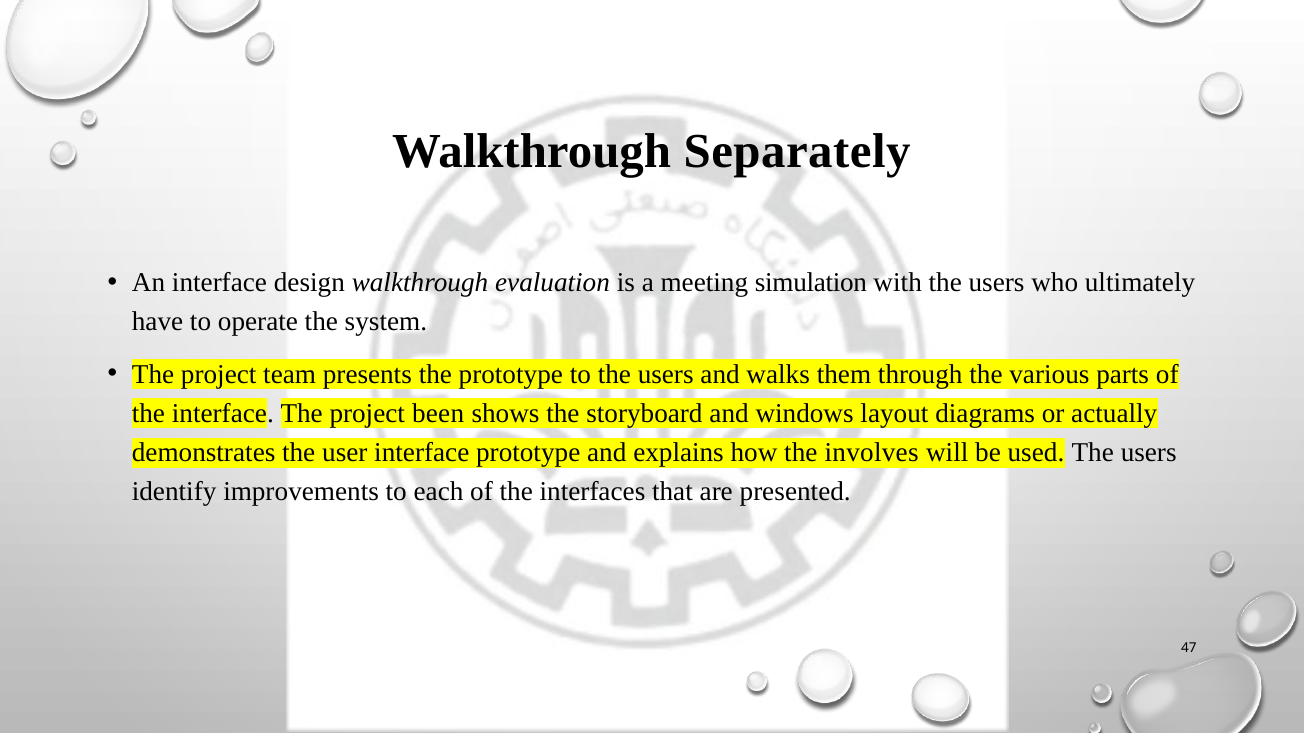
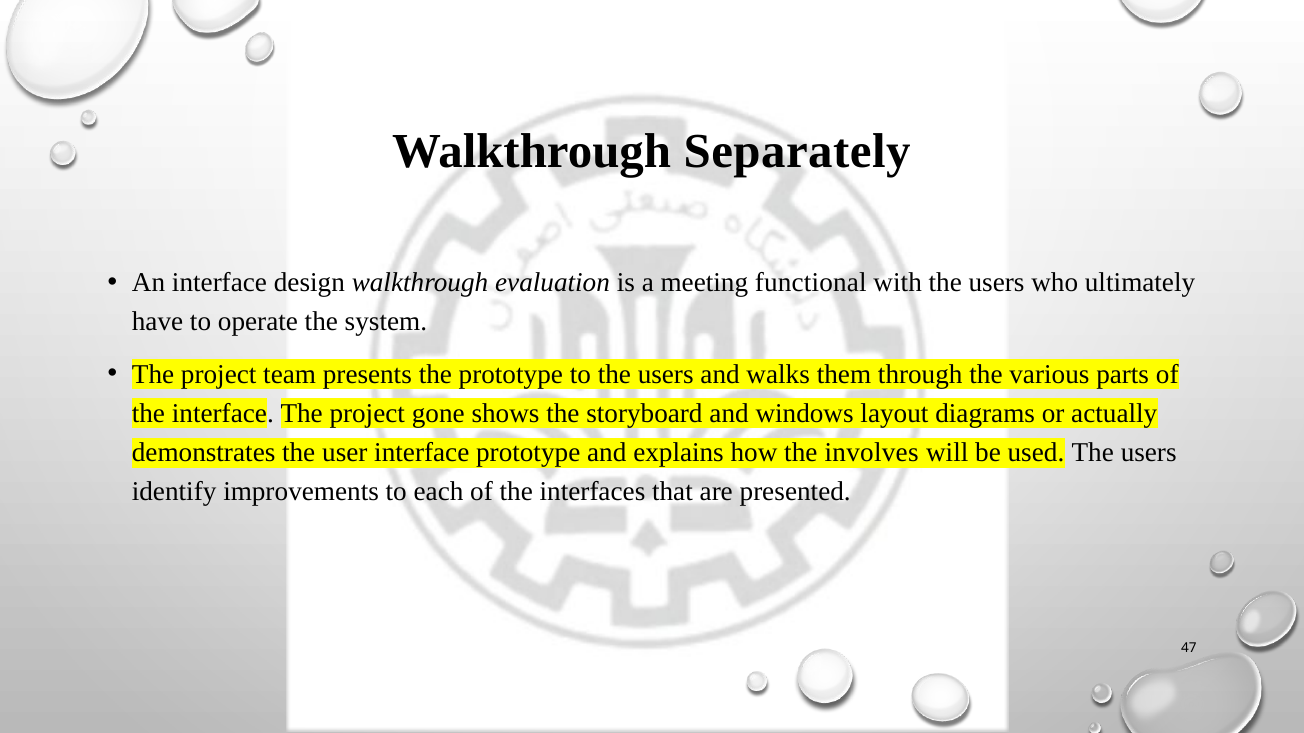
simulation: simulation -> functional (811, 283)
been: been -> gone (438, 414)
